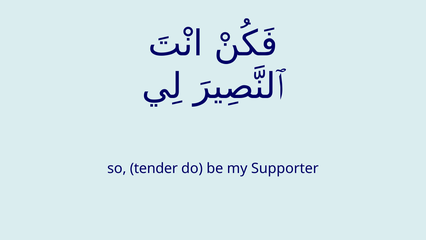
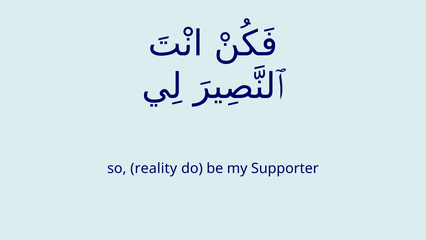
tender: tender -> reality (154, 168)
